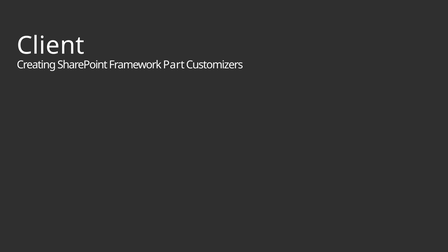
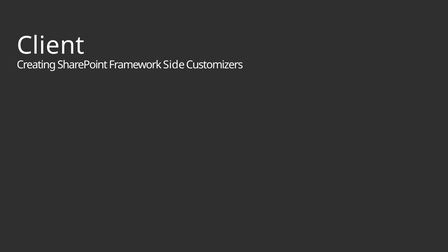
Part: Part -> Side (174, 65)
